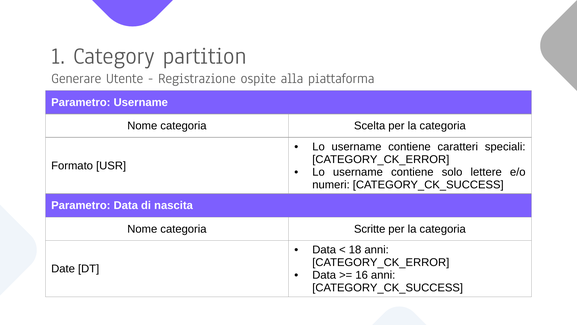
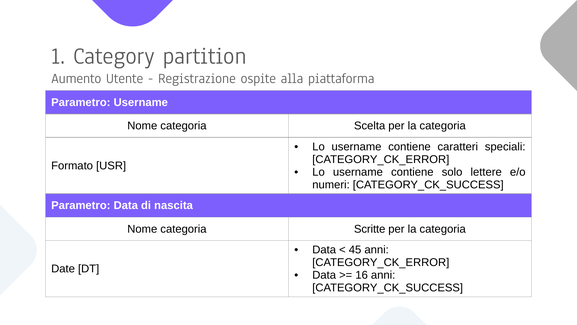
Generare: Generare -> Aumento (76, 78)
18: 18 -> 45 (355, 250)
